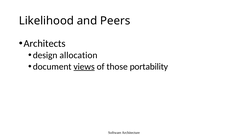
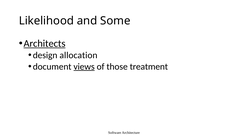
Peers: Peers -> Some (115, 21)
Architects underline: none -> present (45, 44)
portability: portability -> treatment (149, 67)
